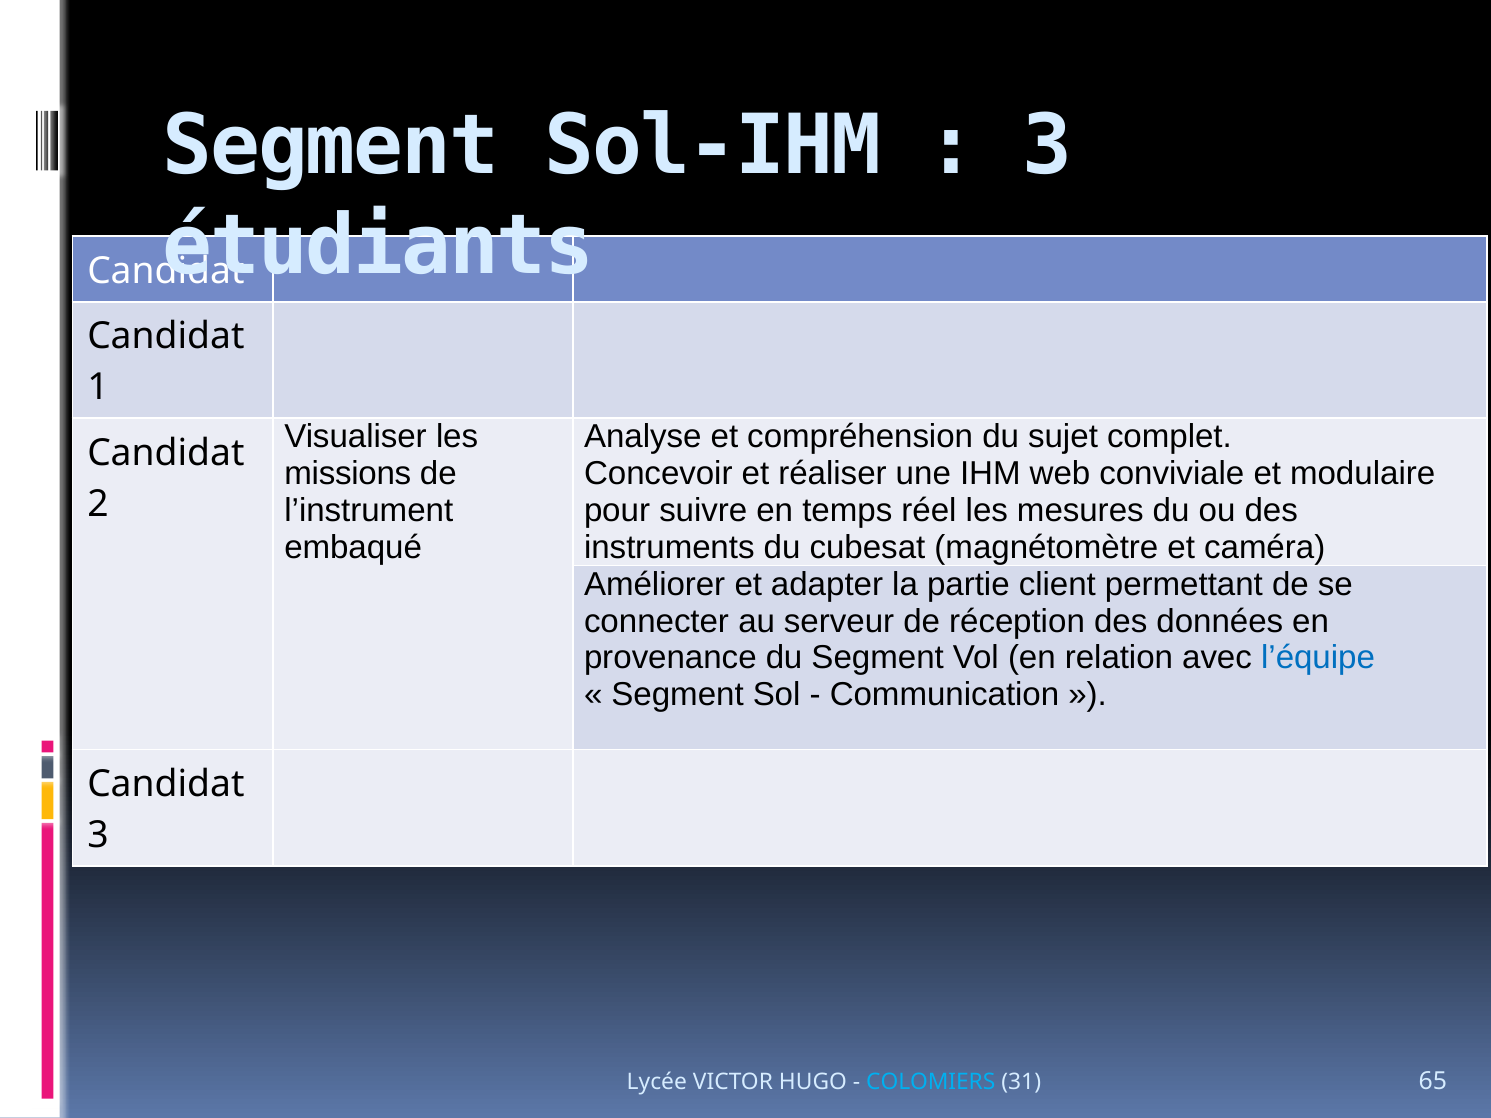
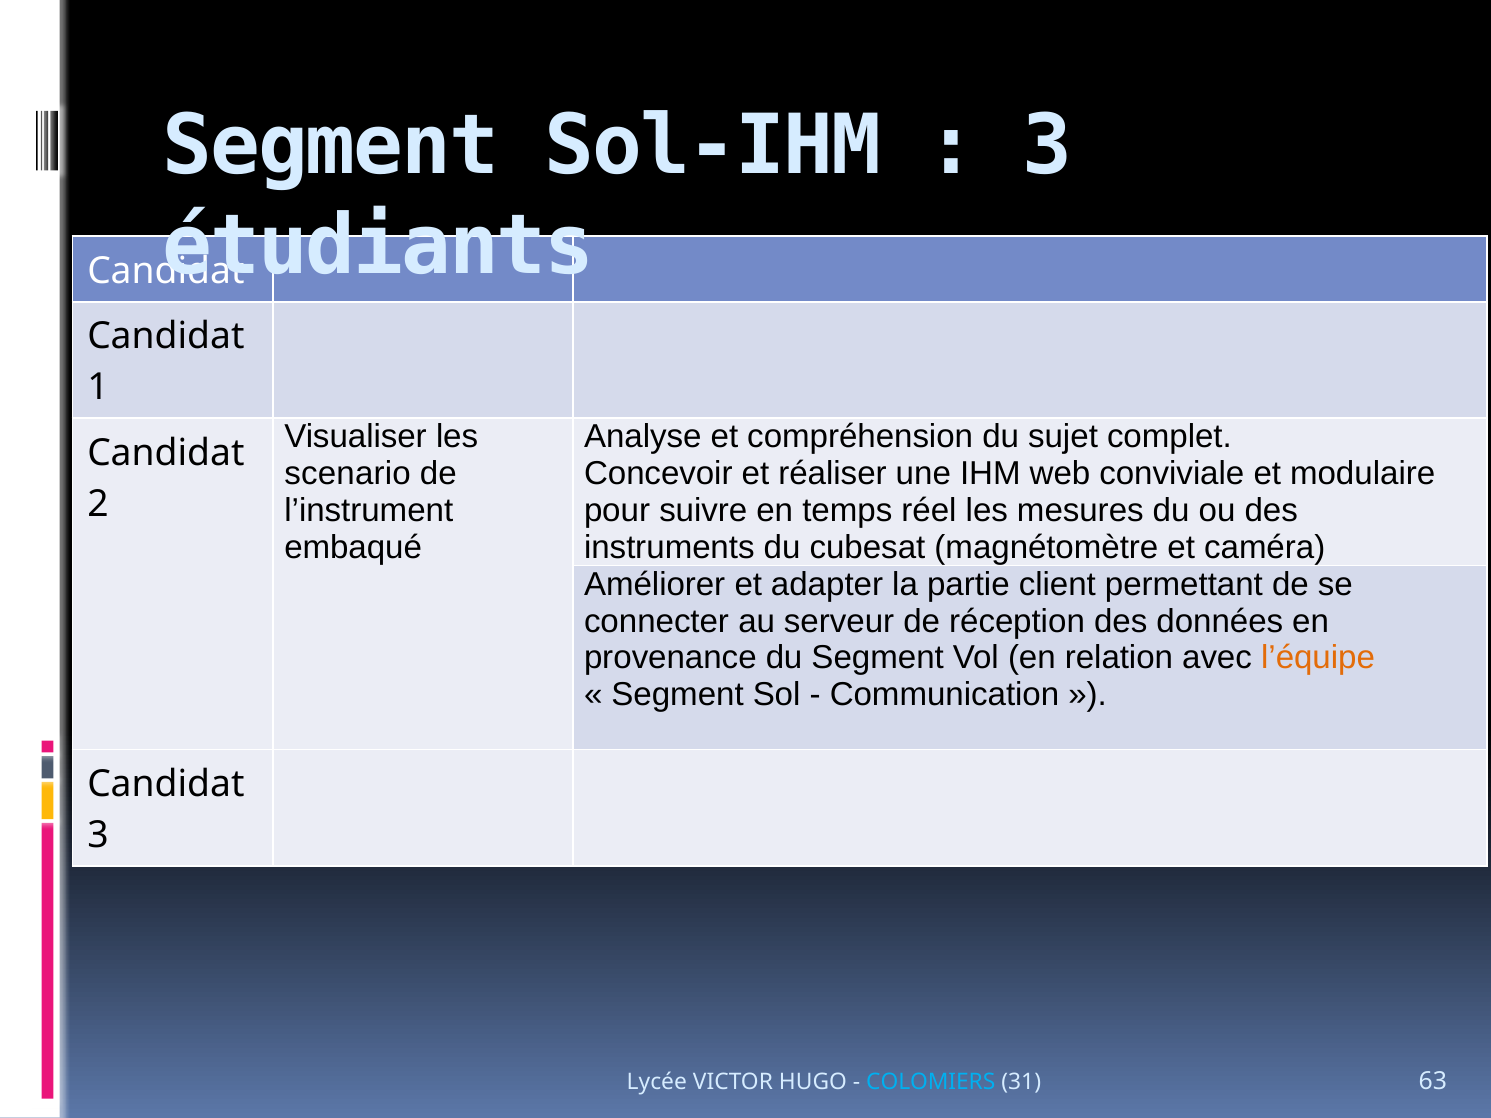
missions: missions -> scenario (348, 474)
l’équipe colour: blue -> orange (1318, 658)
65: 65 -> 63 (1433, 1081)
